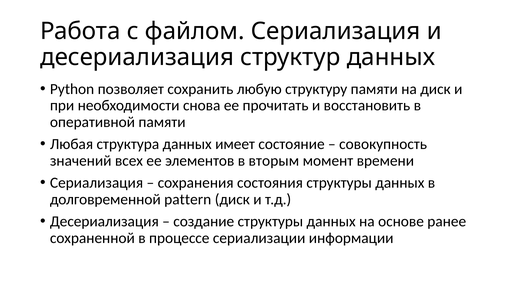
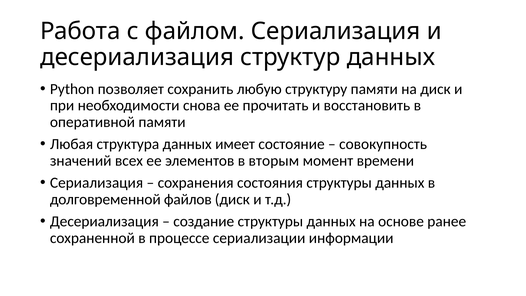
pattern: pattern -> файлов (188, 199)
